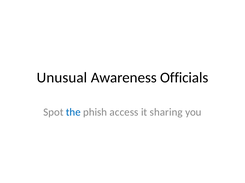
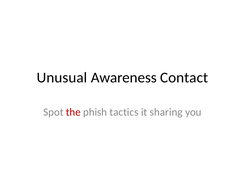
Officials: Officials -> Contact (184, 78)
the colour: blue -> red (73, 113)
access: access -> tactics (124, 113)
